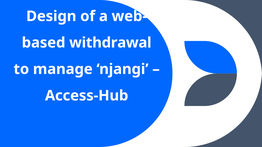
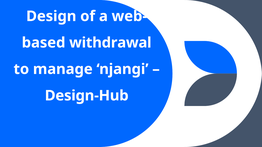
Access-Hub: Access-Hub -> Design-Hub (87, 96)
